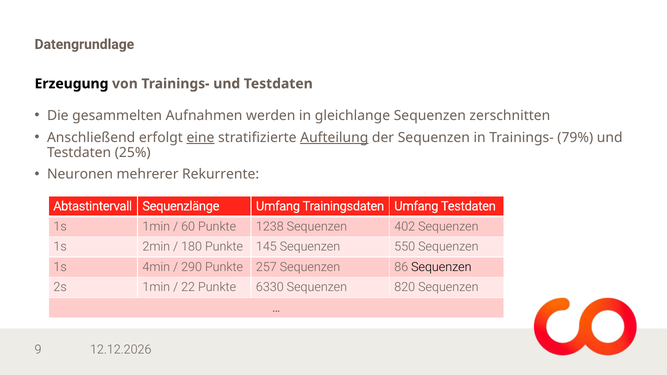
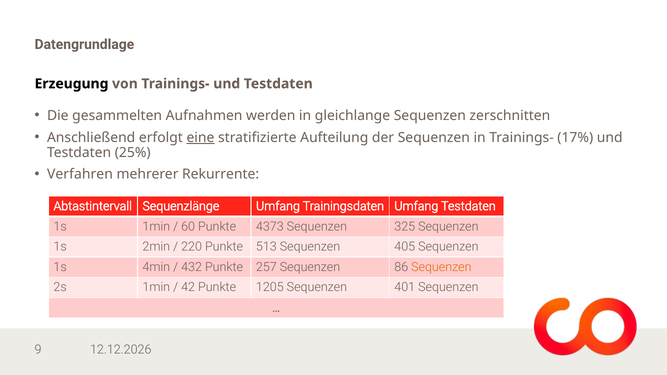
Aufteilung underline: present -> none (334, 137)
79%: 79% -> 17% (575, 137)
Neuronen: Neuronen -> Verfahren (80, 174)
1238: 1238 -> 4373 (270, 227)
402: 402 -> 325 (405, 227)
180: 180 -> 220 (192, 247)
145: 145 -> 513 (266, 247)
550: 550 -> 405 (405, 247)
290: 290 -> 432 (192, 267)
Sequenzen colour: black -> orange (441, 267)
22: 22 -> 42 (188, 287)
6330: 6330 -> 1205 (270, 287)
820: 820 -> 401 (405, 287)
